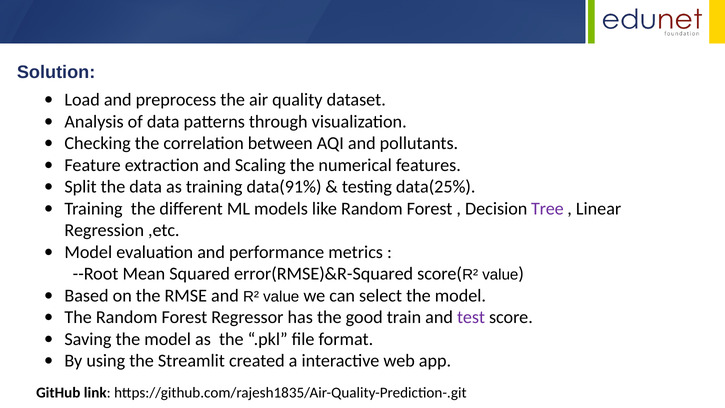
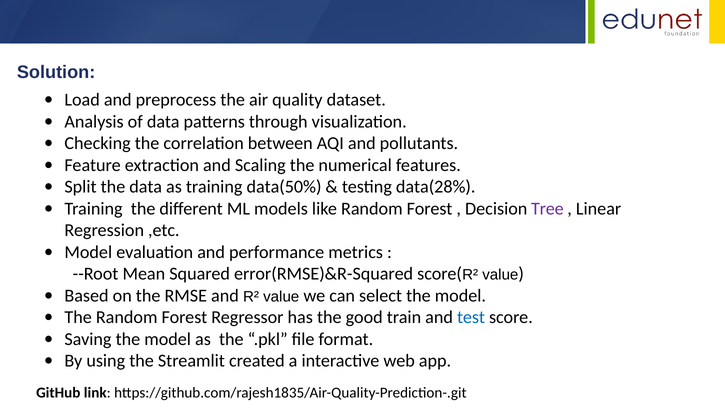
data(91%: data(91% -> data(50% (284, 187)
data(25%: data(25% -> data(28% (436, 187)
test colour: purple -> blue (471, 317)
